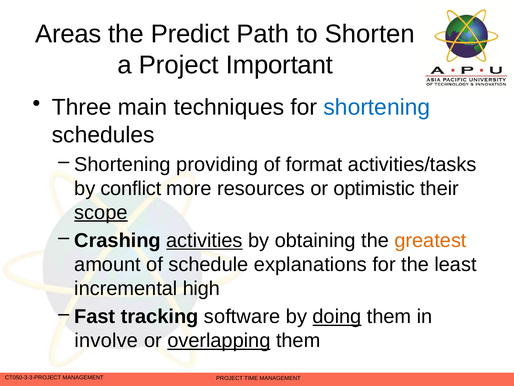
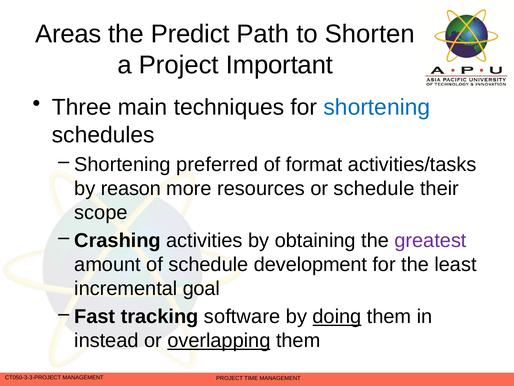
providing: providing -> preferred (217, 164)
conflict: conflict -> reason (131, 188)
or optimistic: optimistic -> schedule (374, 188)
scope underline: present -> none (101, 212)
activities underline: present -> none (204, 240)
greatest colour: orange -> purple (431, 240)
explanations: explanations -> development (310, 264)
high: high -> goal (201, 288)
involve: involve -> instead (106, 340)
